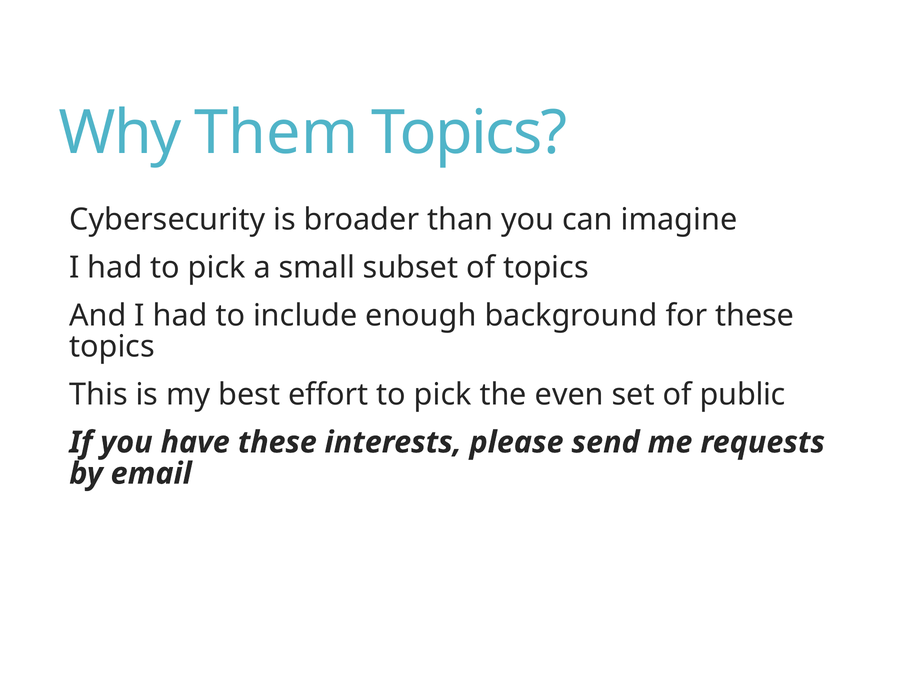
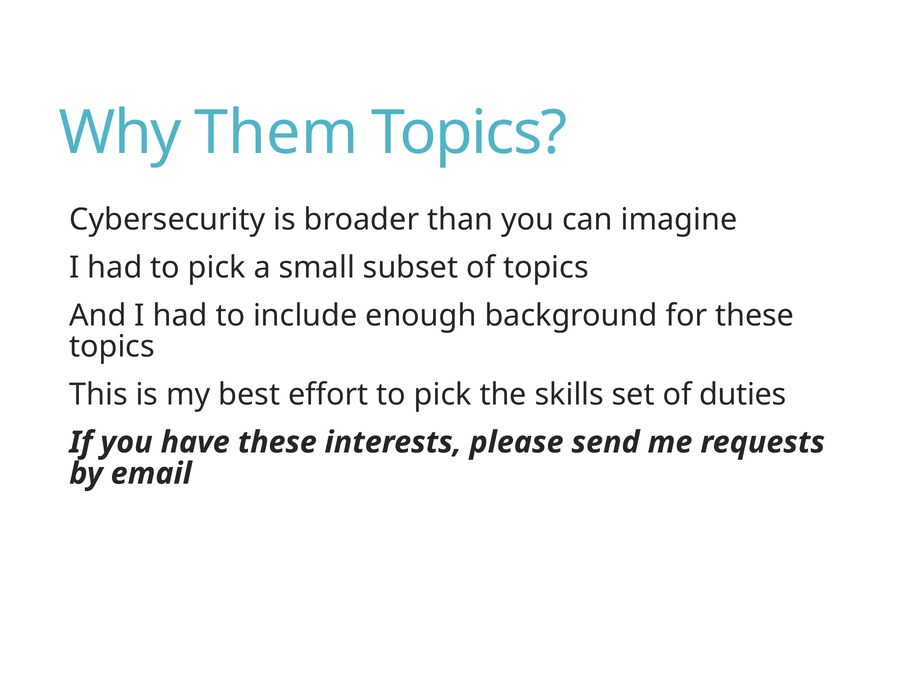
even: even -> skills (569, 394)
public: public -> duties (743, 394)
